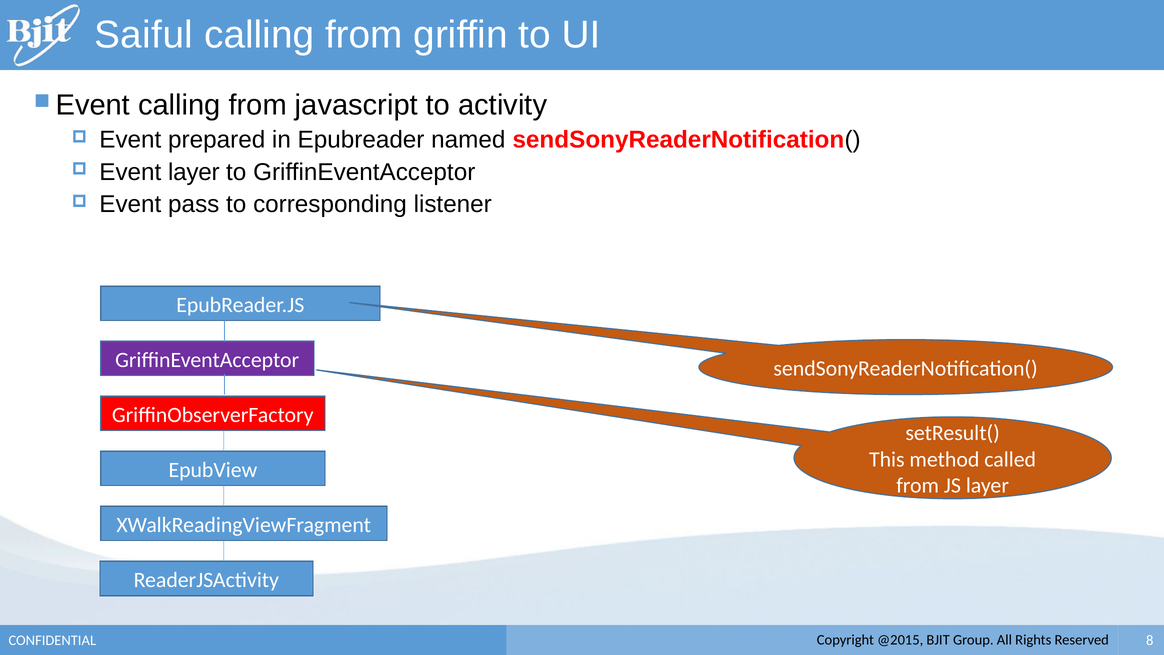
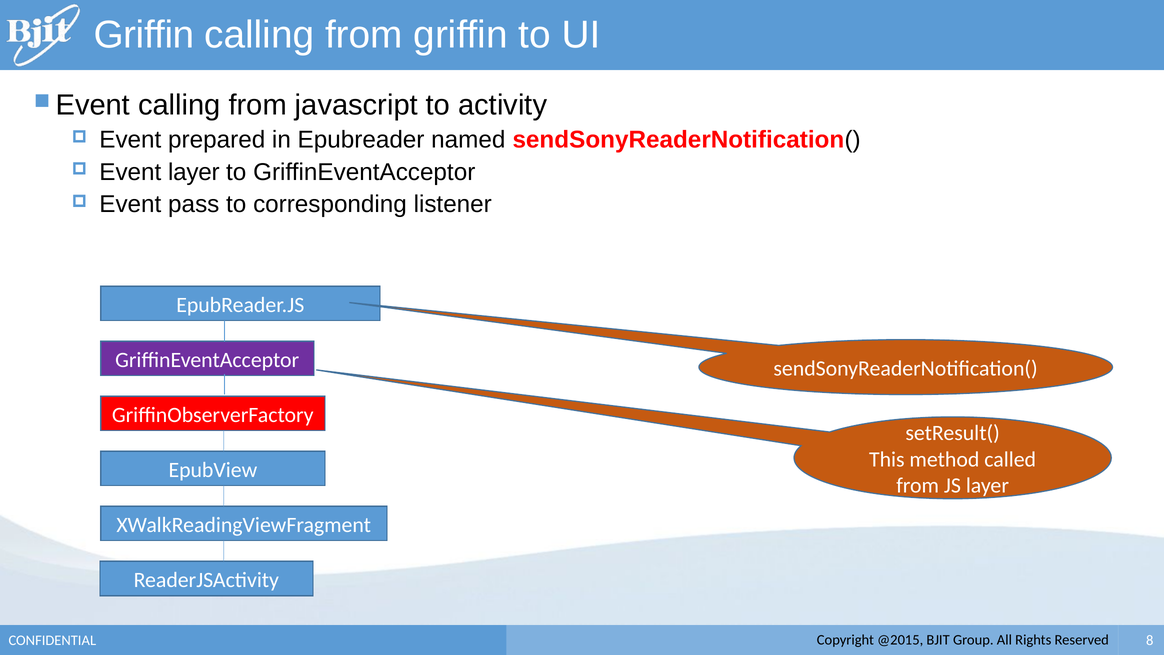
Saiful: Saiful -> Griffin (144, 35)
